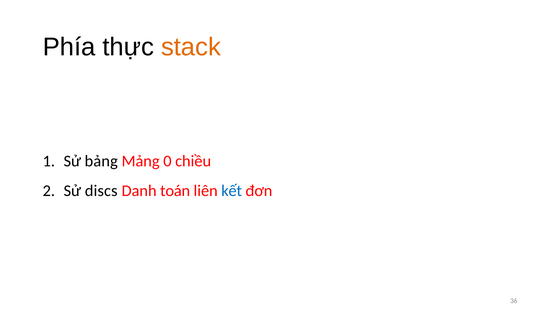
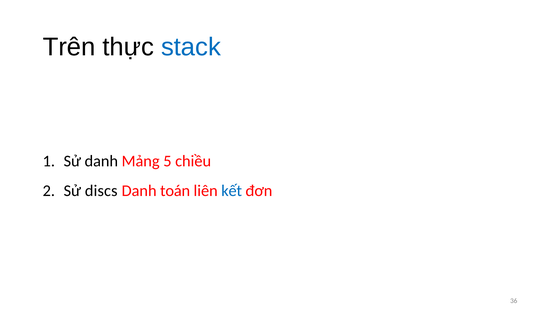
Phía: Phía -> Trên (69, 47)
stack colour: orange -> blue (191, 47)
Sử bảng: bảng -> danh (101, 161)
0: 0 -> 5 (167, 161)
